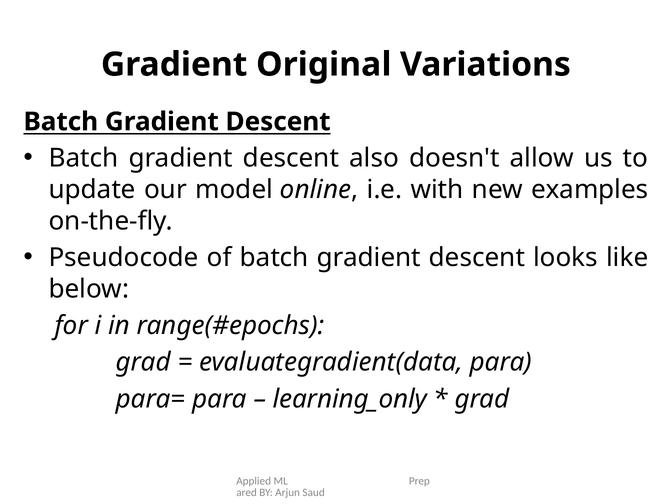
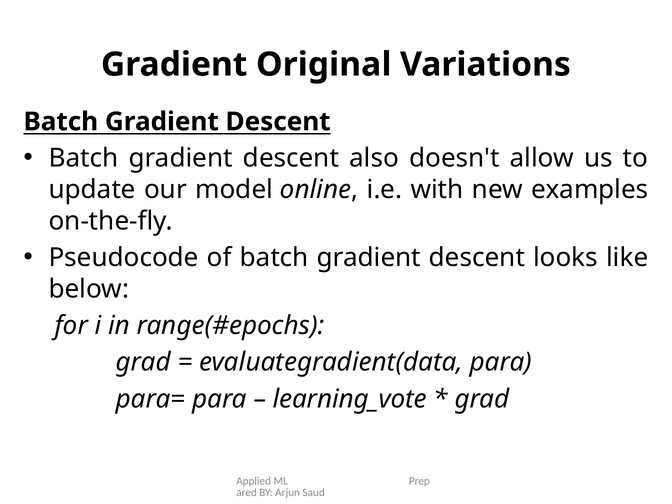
learning_only: learning_only -> learning_vote (350, 399)
